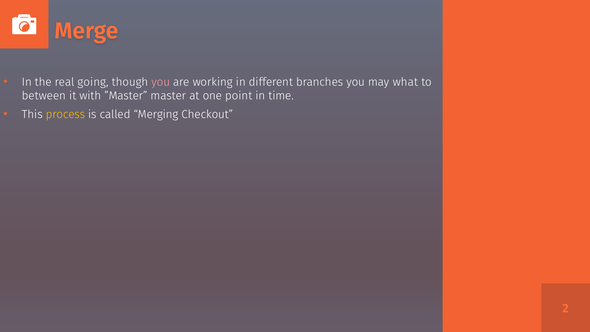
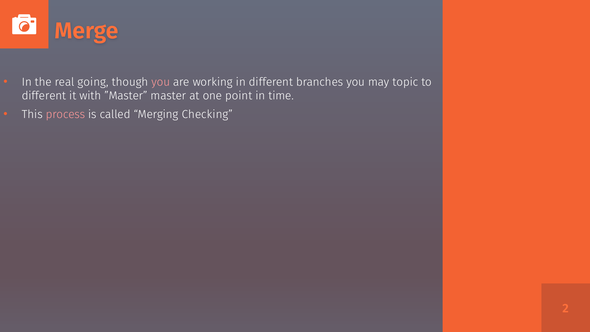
what: what -> topic (405, 82)
between: between -> different (44, 96)
process colour: yellow -> pink (65, 114)
Checkout: Checkout -> Checking (207, 114)
